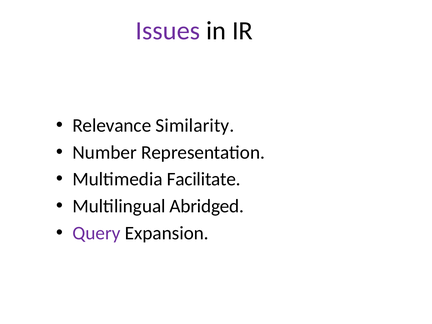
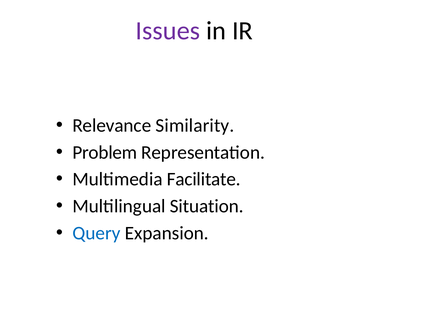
Number: Number -> Problem (105, 152)
Abridged: Abridged -> Situation (207, 206)
Query colour: purple -> blue (96, 233)
